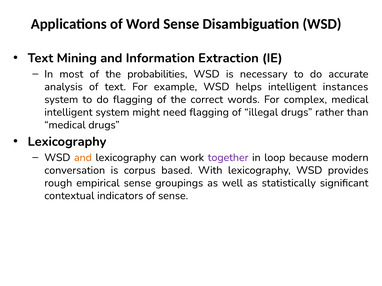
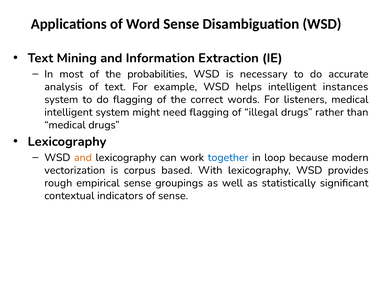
complex: complex -> listeners (305, 100)
together colour: purple -> blue (228, 158)
conversation: conversation -> vectorization (75, 171)
